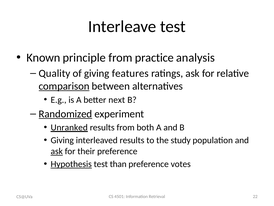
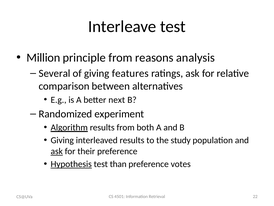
Known: Known -> Million (43, 57)
practice: practice -> reasons (154, 57)
Quality: Quality -> Several (55, 73)
comparison underline: present -> none (64, 86)
Randomized underline: present -> none (65, 114)
Unranked: Unranked -> Algorithm (69, 127)
